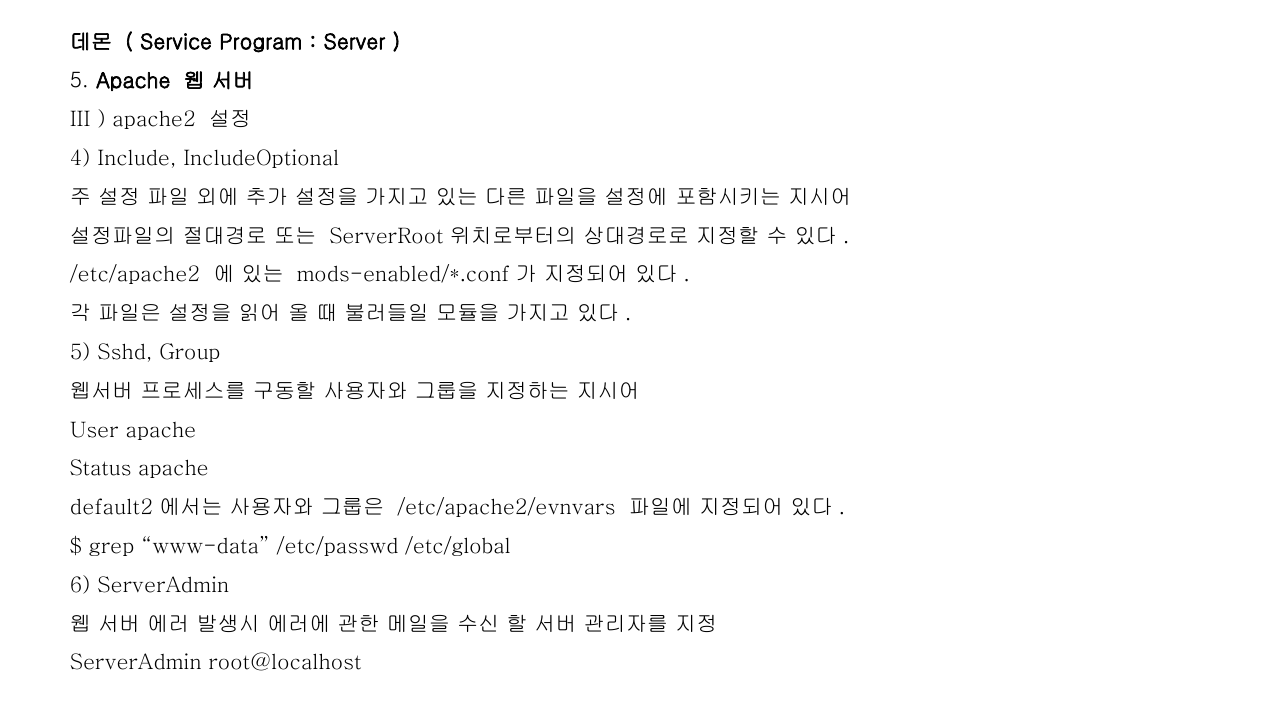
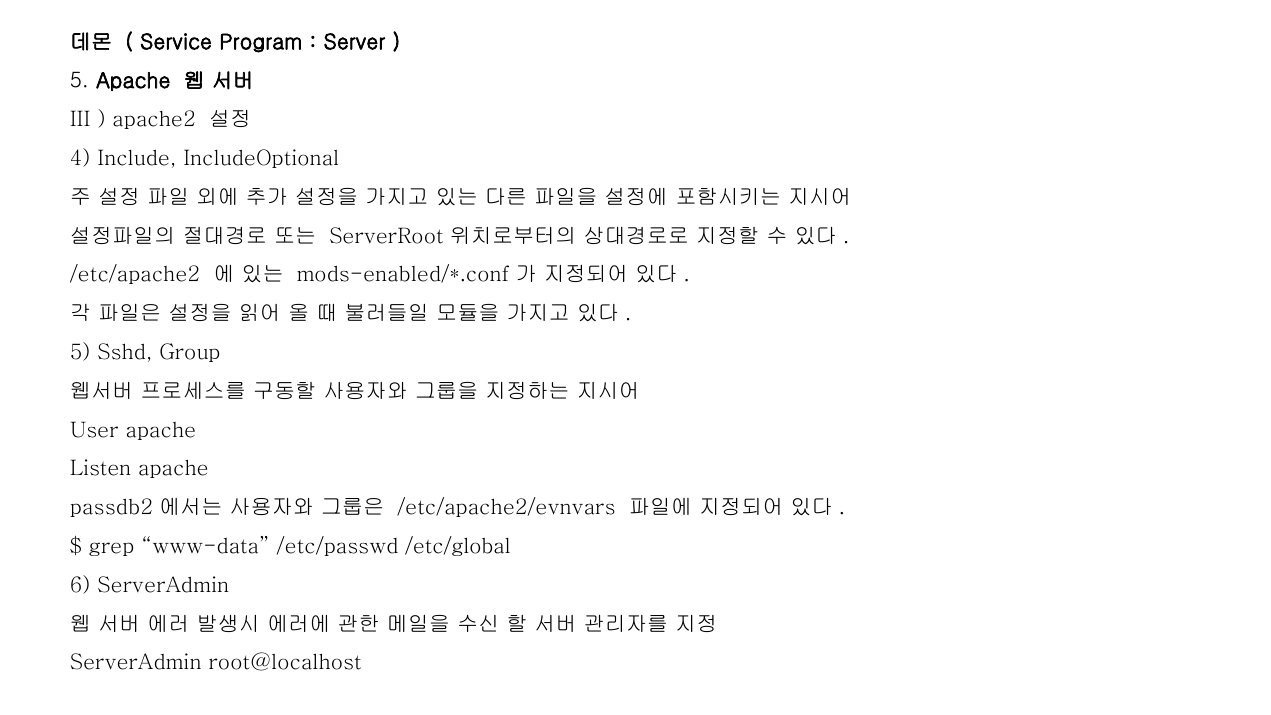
Status: Status -> Listen (101, 469)
default2: default2 -> passdb2 (111, 508)
